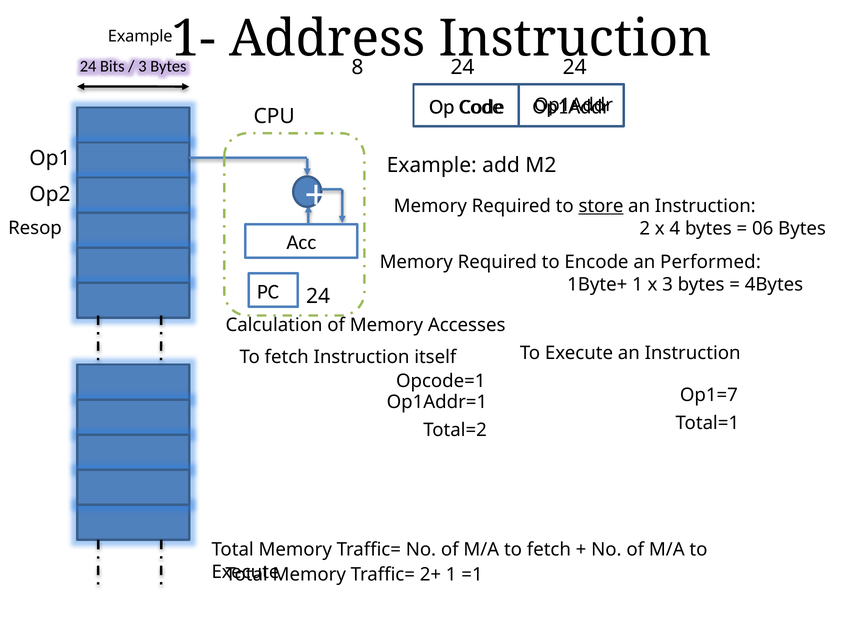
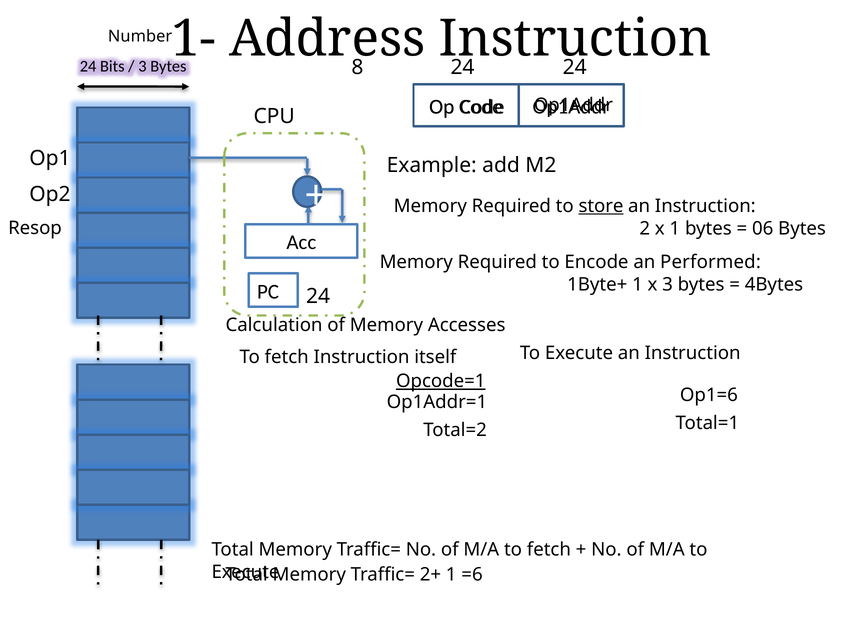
Example: Example -> Number (140, 36)
x 4: 4 -> 1 (675, 228)
Opcode=1 underline: none -> present (441, 381)
Op1=7: Op1=7 -> Op1=6 (709, 395)
=1: =1 -> =6 (472, 574)
